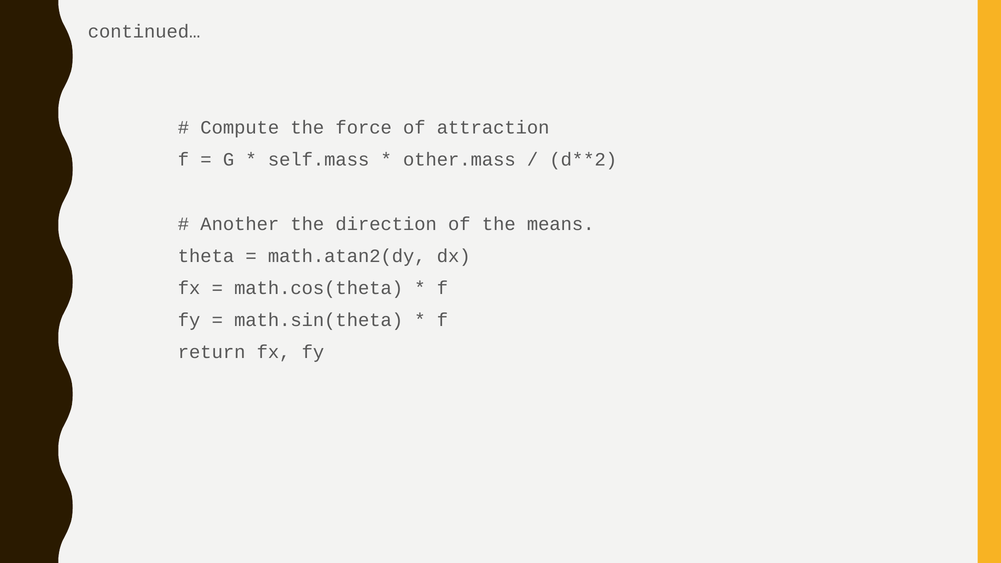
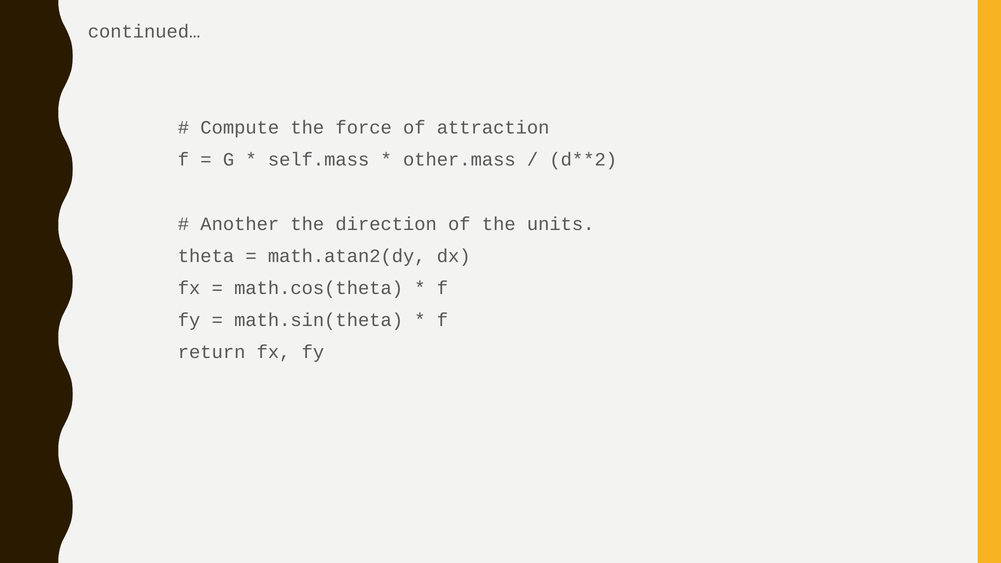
means: means -> units (561, 224)
